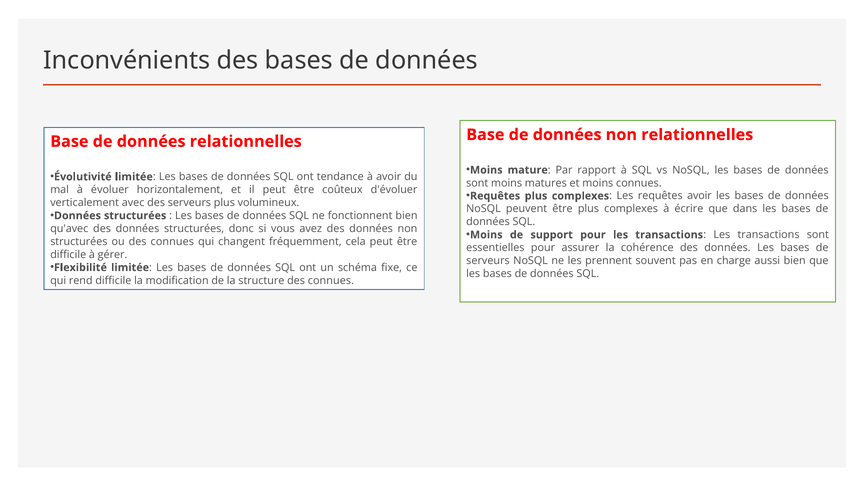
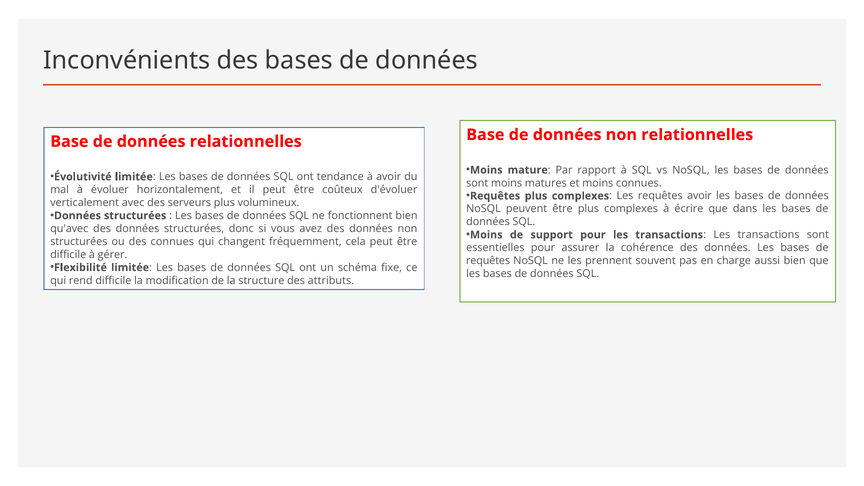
serveurs: serveurs -> requêtes (488, 261)
structure des connues: connues -> attributs (331, 280)
